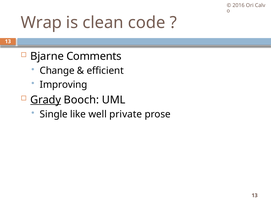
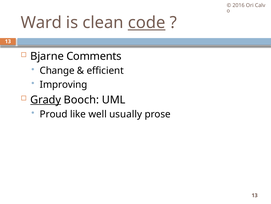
Wrap: Wrap -> Ward (41, 23)
code underline: none -> present (147, 23)
Single: Single -> Proud (54, 114)
private: private -> usually (126, 114)
